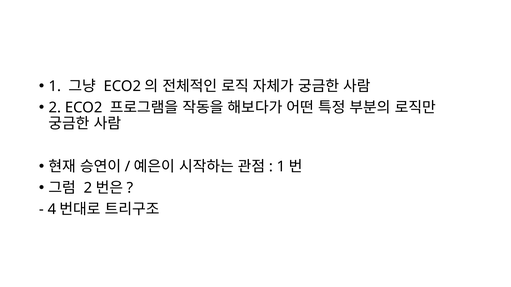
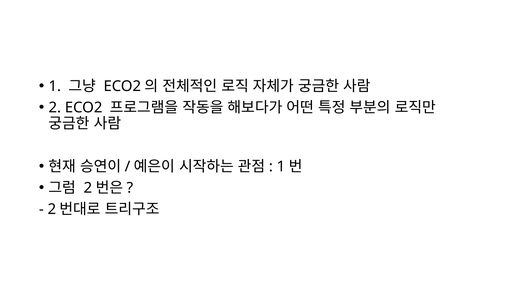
4: 4 -> 2 (52, 210)
